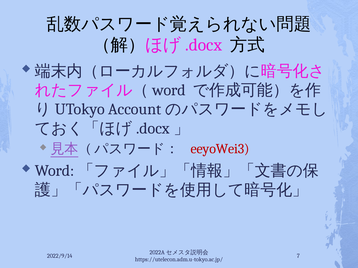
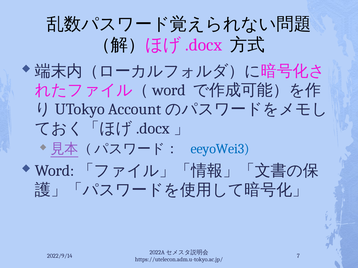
eeyoWei3 colour: red -> blue (220, 149)
